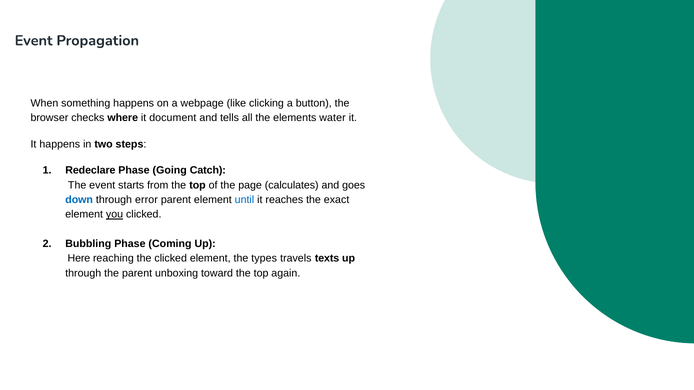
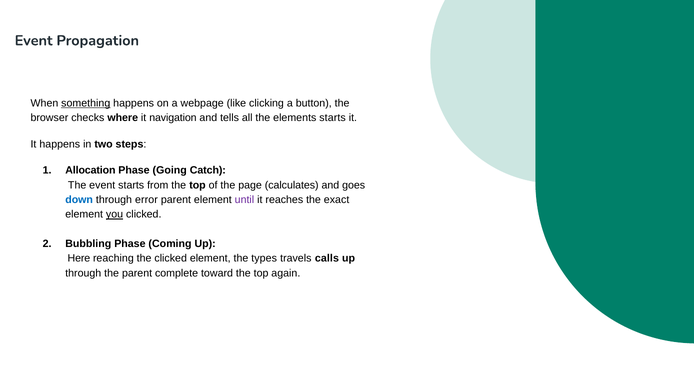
something underline: none -> present (86, 103)
document: document -> navigation (173, 118)
elements water: water -> starts (333, 118)
Redeclare: Redeclare -> Allocation (90, 171)
until colour: blue -> purple (244, 200)
texts: texts -> calls (327, 259)
unboxing: unboxing -> complete (177, 273)
